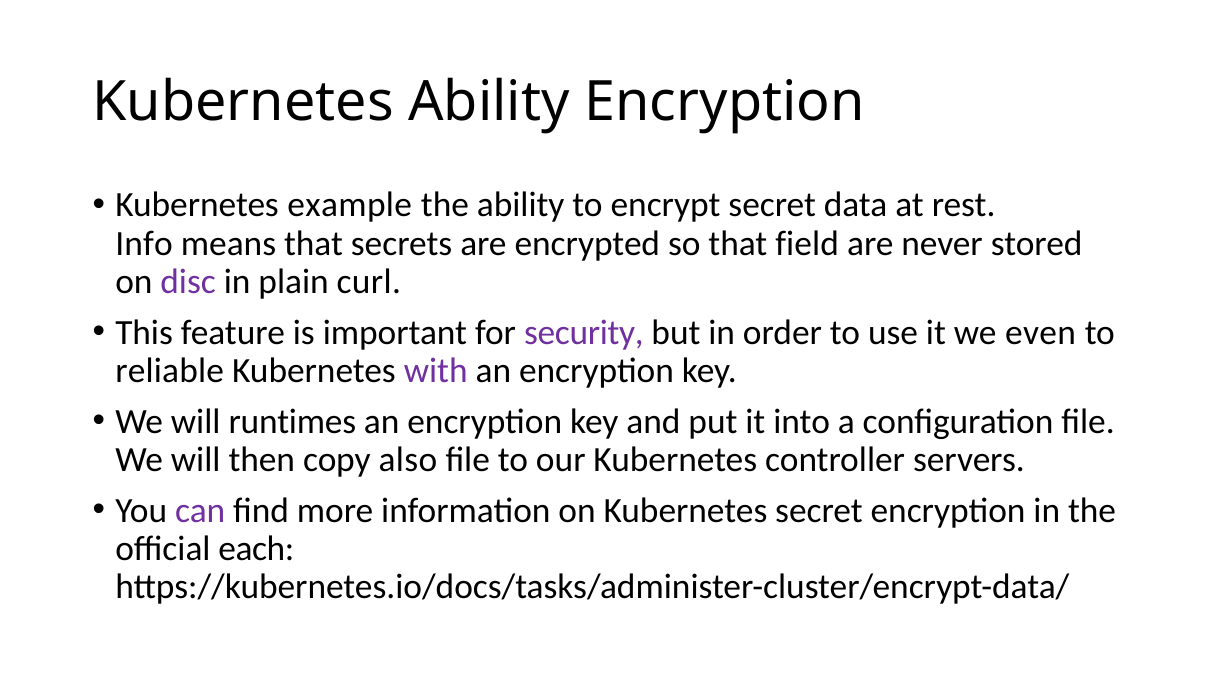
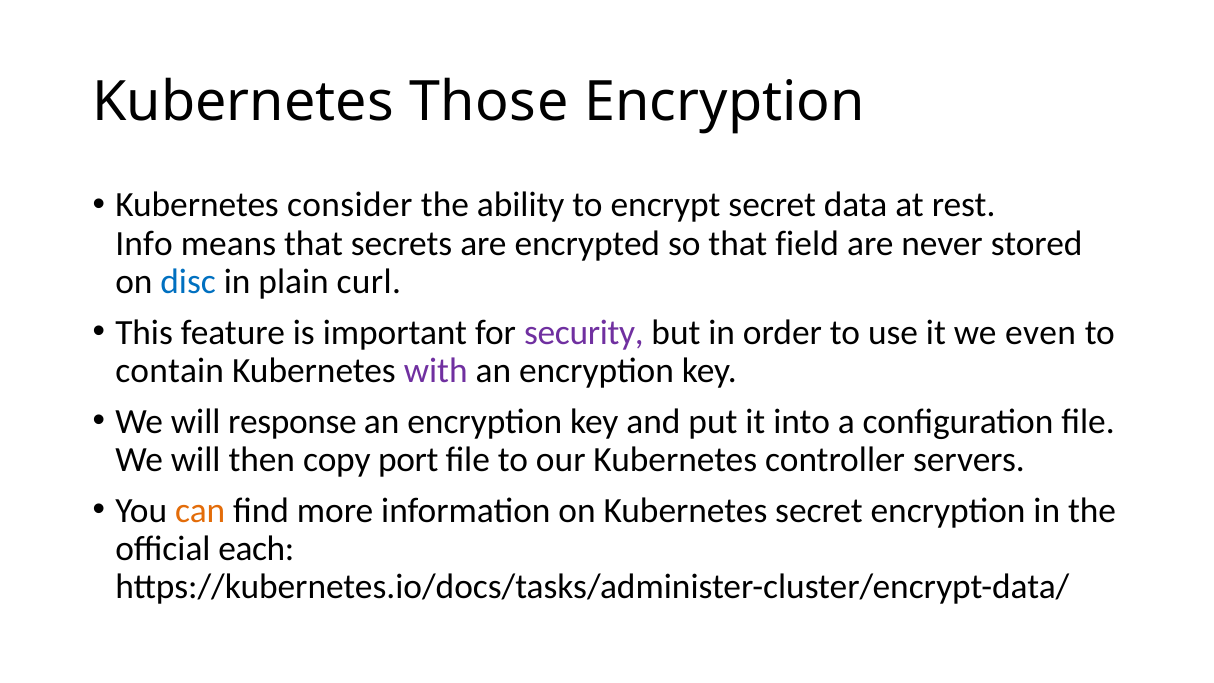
Kubernetes Ability: Ability -> Those (489, 102)
example: example -> consider (350, 205)
disc colour: purple -> blue (188, 282)
reliable: reliable -> contain (170, 371)
runtimes: runtimes -> response (292, 421)
also: also -> port (408, 460)
can colour: purple -> orange (200, 510)
